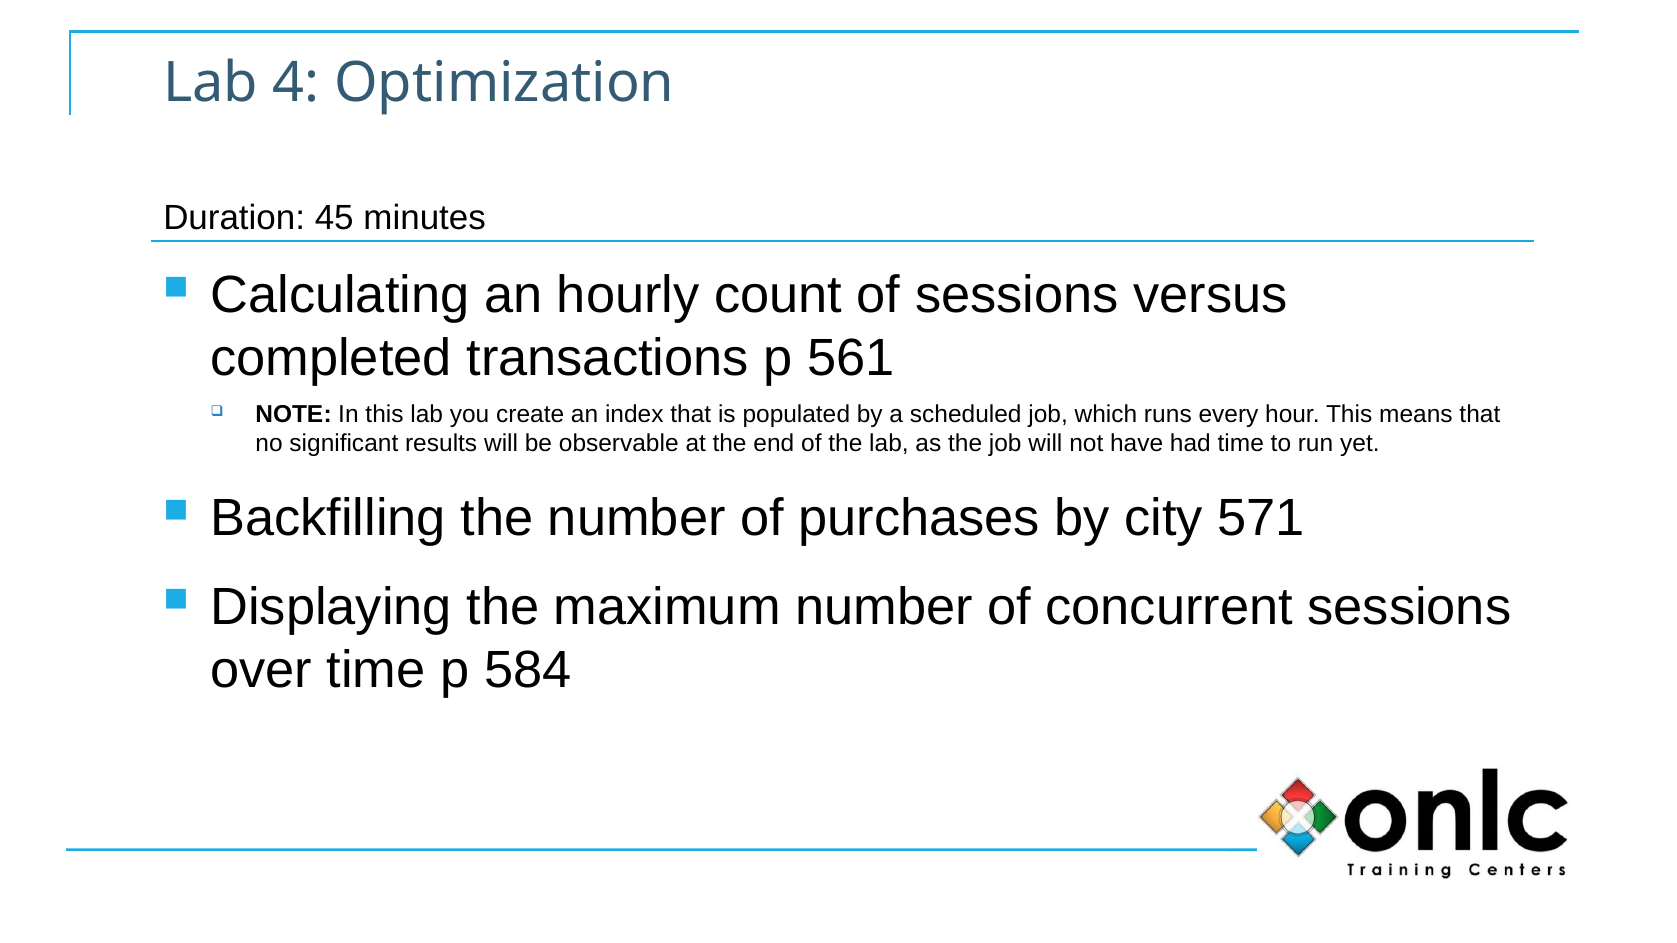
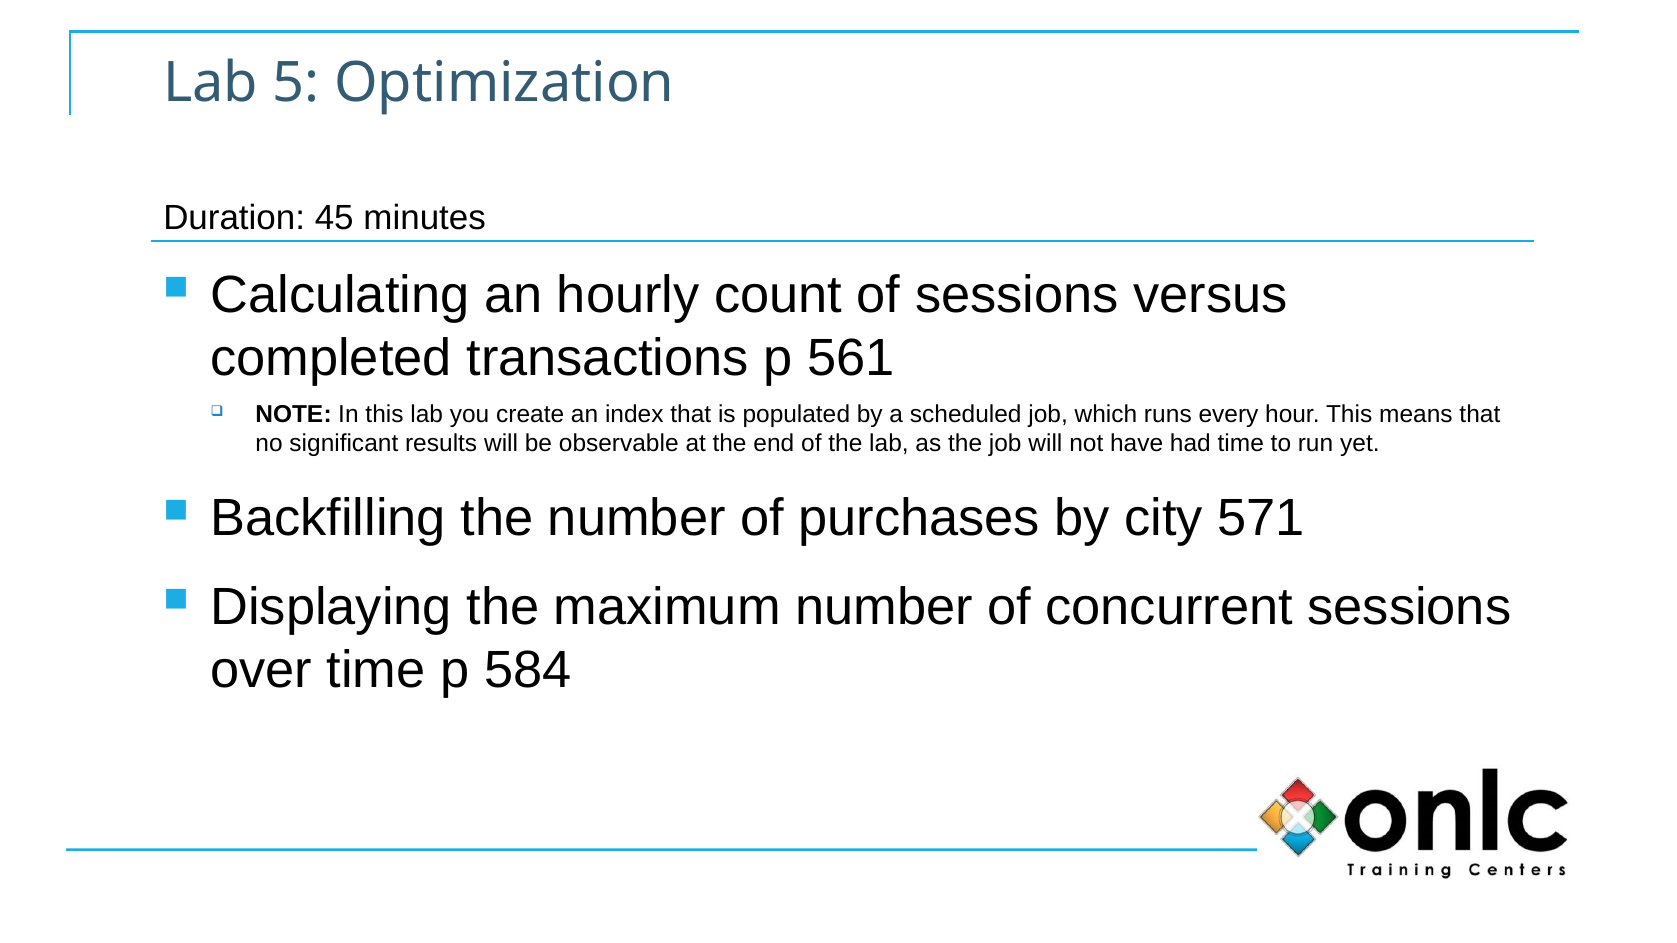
4: 4 -> 5 (296, 83)
